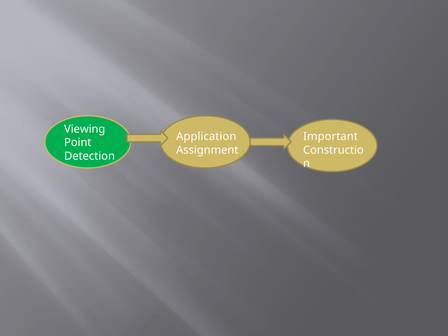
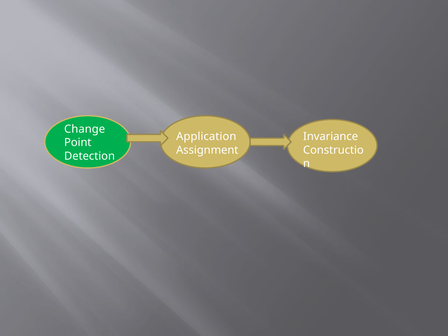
Viewing: Viewing -> Change (85, 129)
Important: Important -> Invariance (331, 137)
